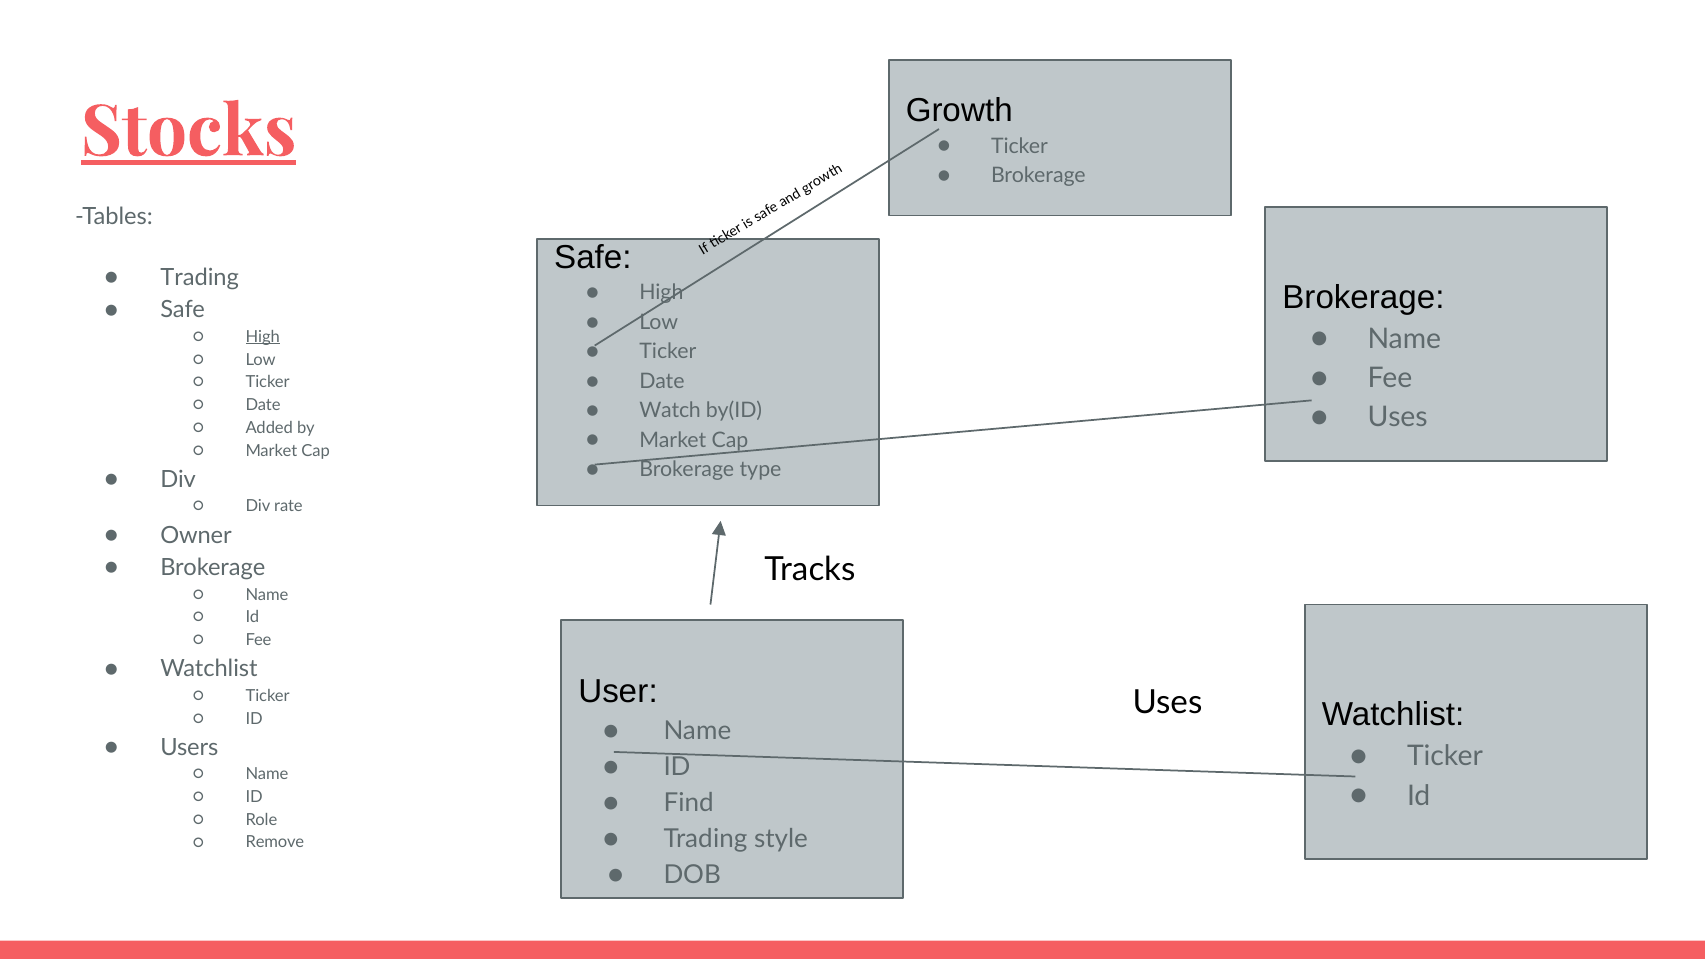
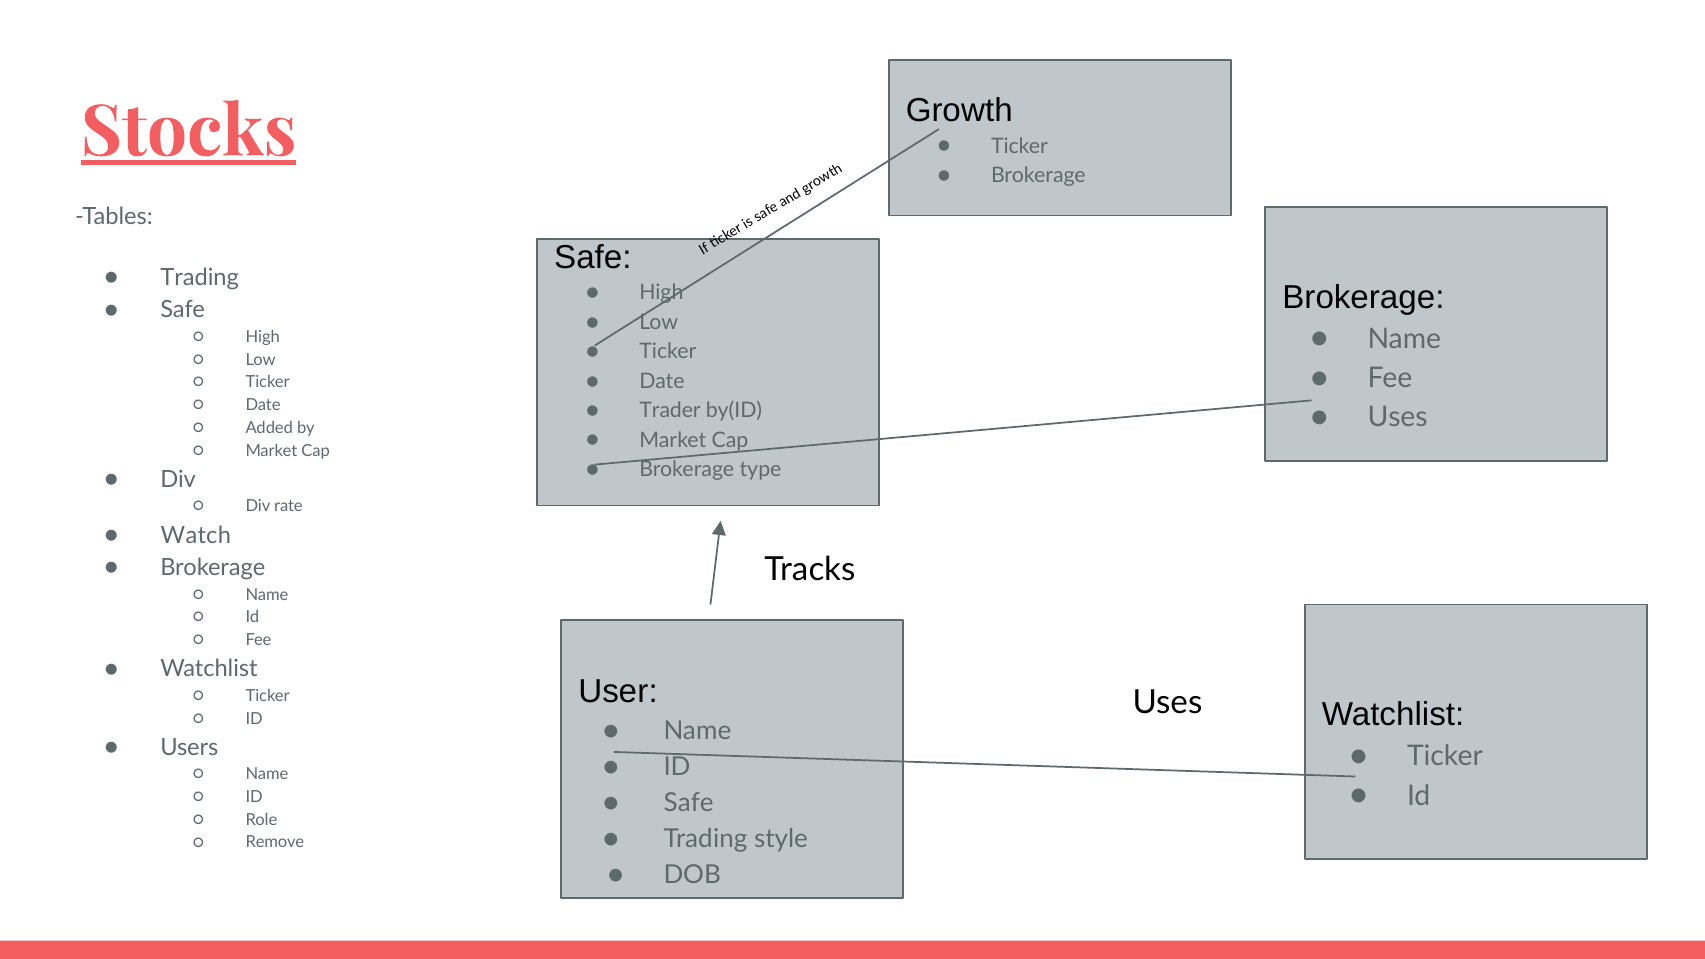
High underline: present -> none (263, 337)
Watch: Watch -> Trader (670, 411)
Owner: Owner -> Watch (196, 535)
Find: Find -> Safe (689, 803)
